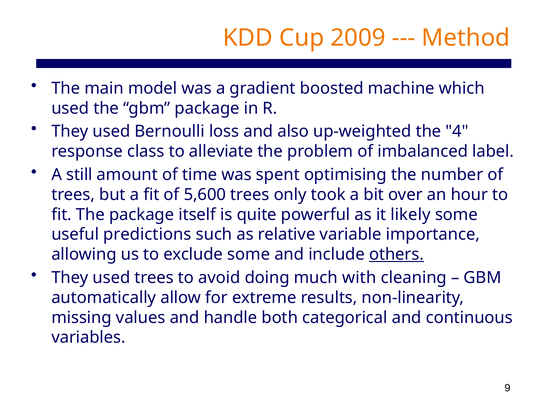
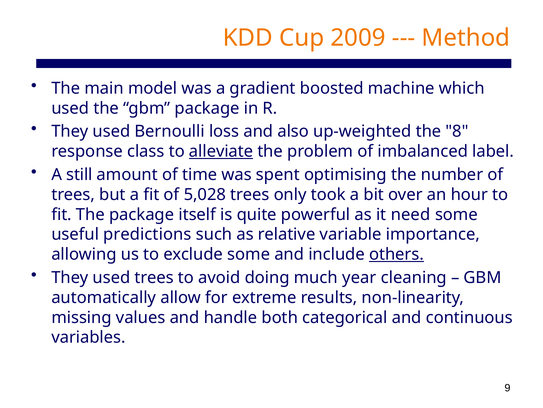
4: 4 -> 8 (457, 131)
alleviate underline: none -> present (221, 151)
5,600: 5,600 -> 5,028 (205, 194)
likely: likely -> need (411, 214)
with: with -> year (359, 277)
